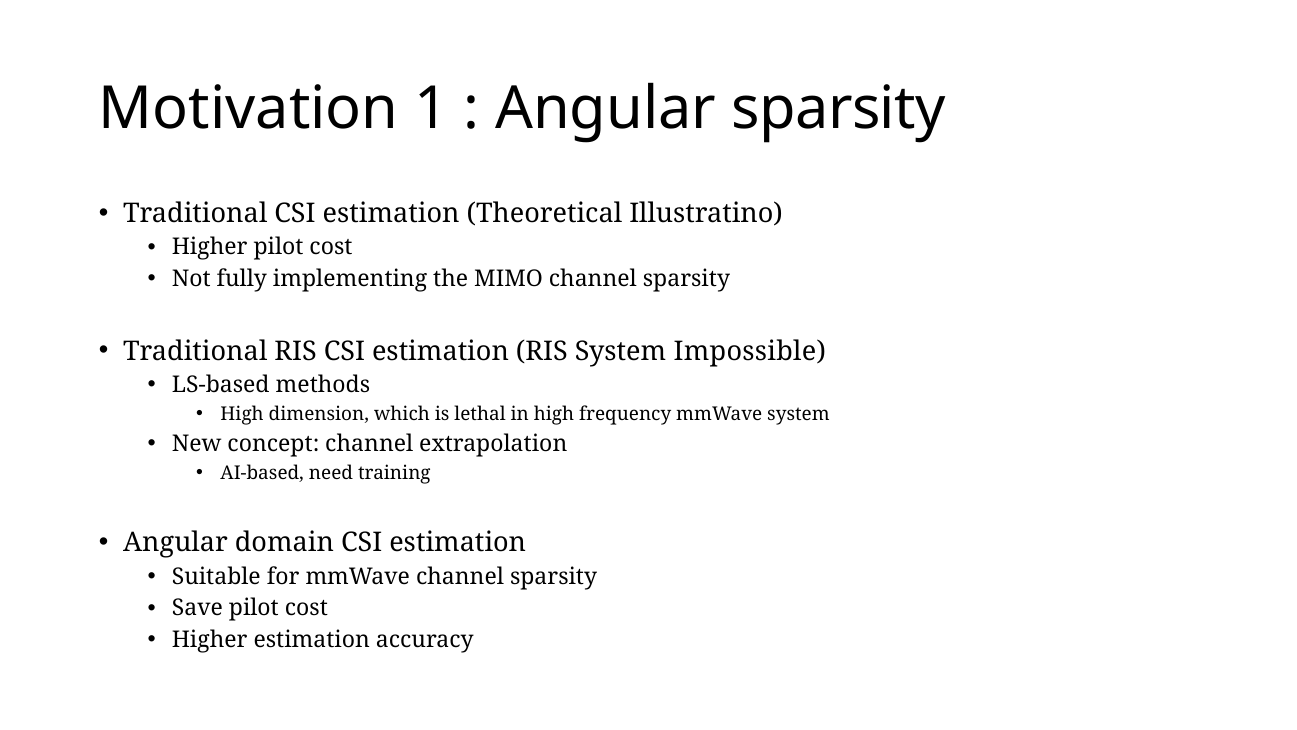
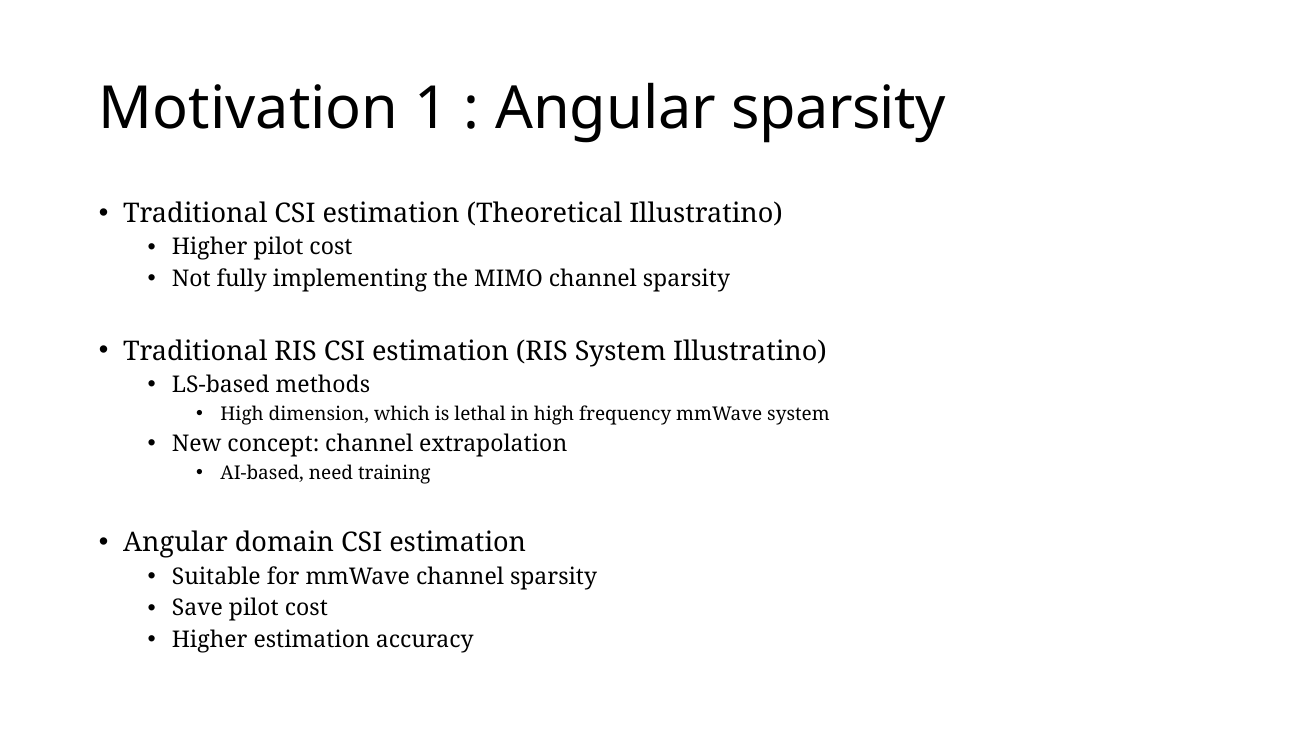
System Impossible: Impossible -> Illustratino (750, 351)
